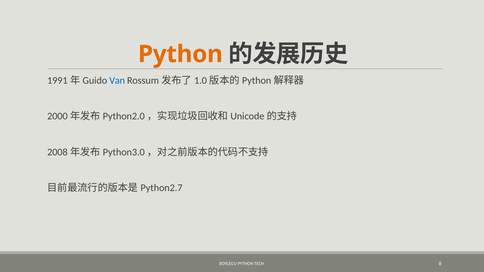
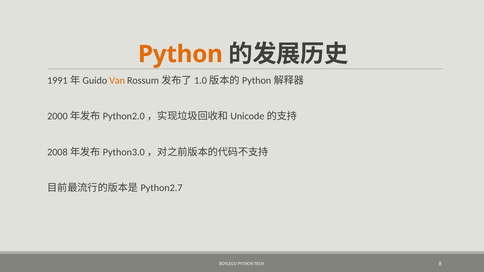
Van colour: blue -> orange (117, 80)
